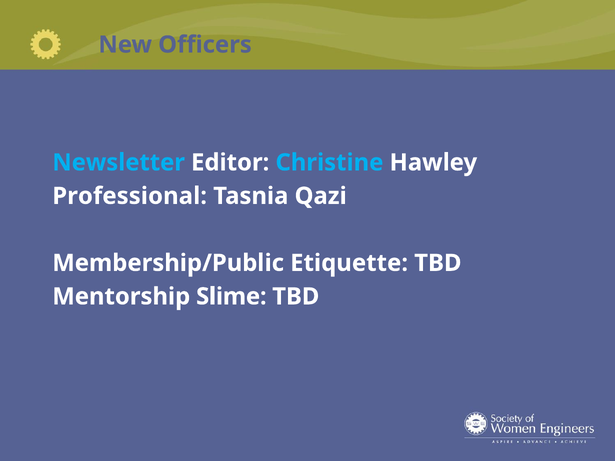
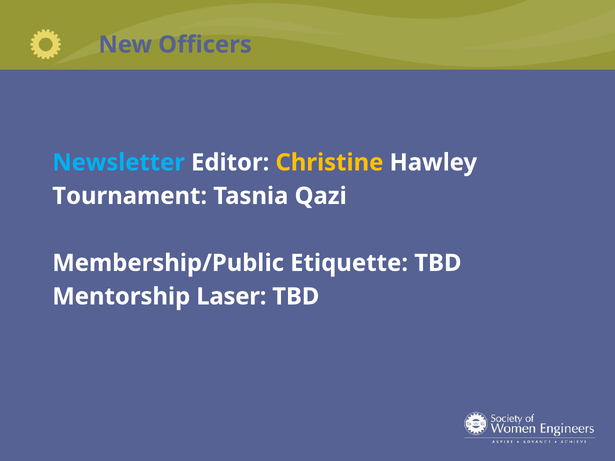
Christine colour: light blue -> yellow (329, 163)
Professional: Professional -> Tournament (130, 196)
Slime: Slime -> Laser (231, 297)
